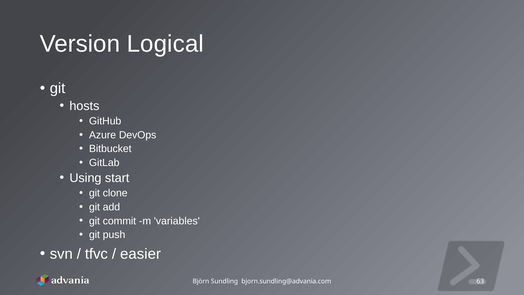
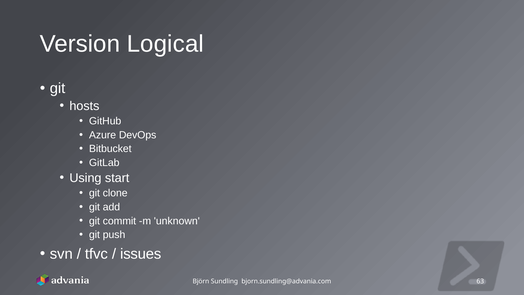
variables: variables -> unknown (177, 221)
easier: easier -> issues (141, 254)
